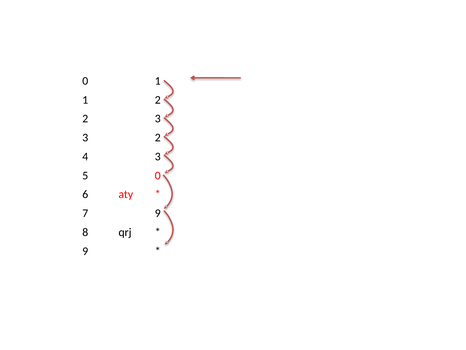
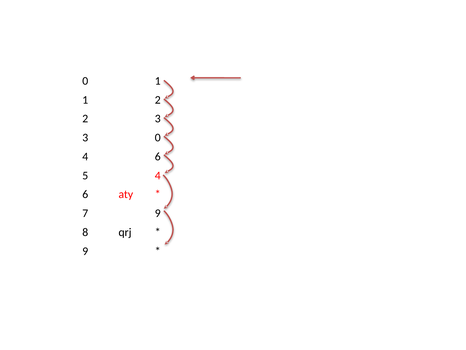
3 2: 2 -> 0 (158, 137)
3: 3 -> 6 (158, 156)
5 0: 0 -> 4 (158, 175)
